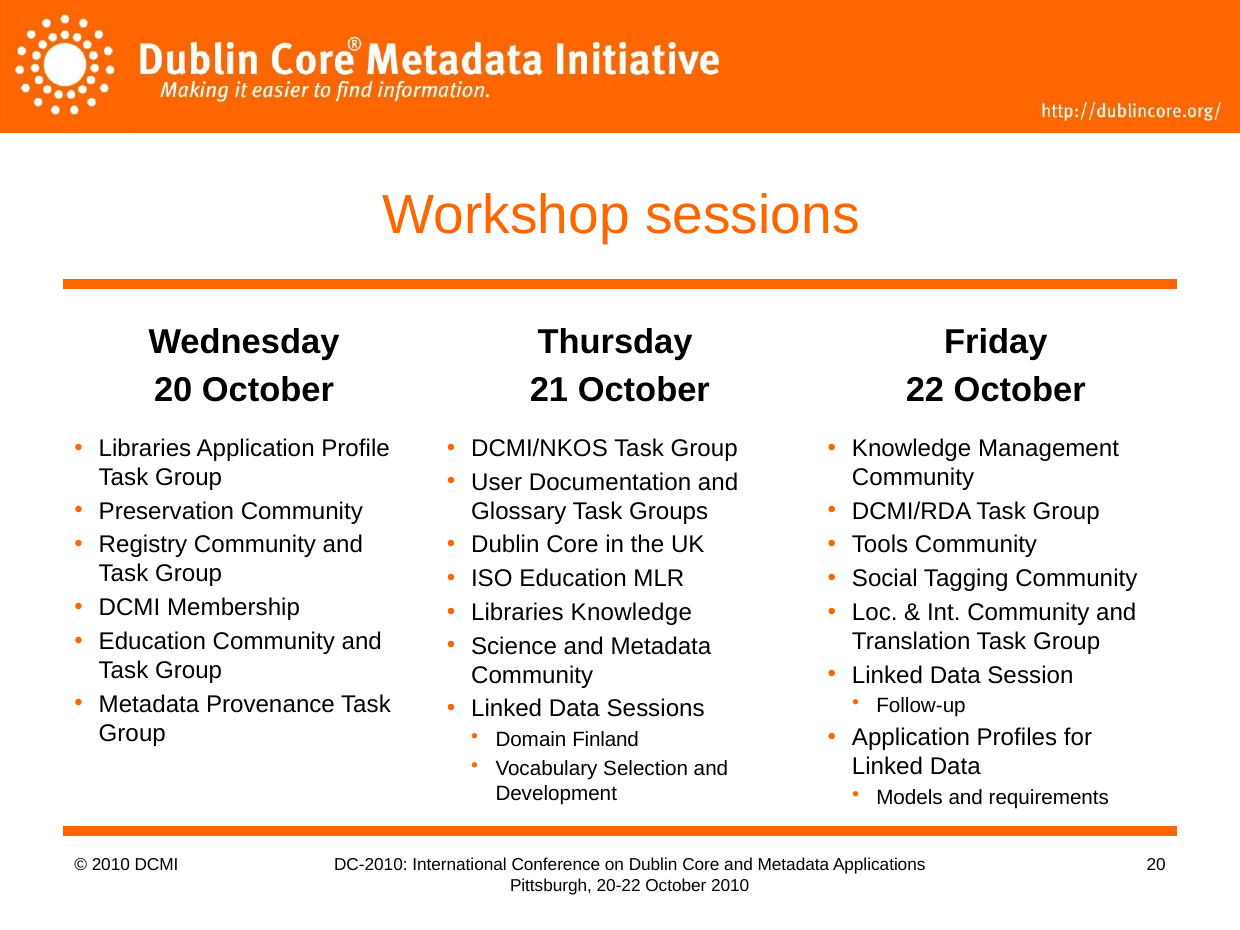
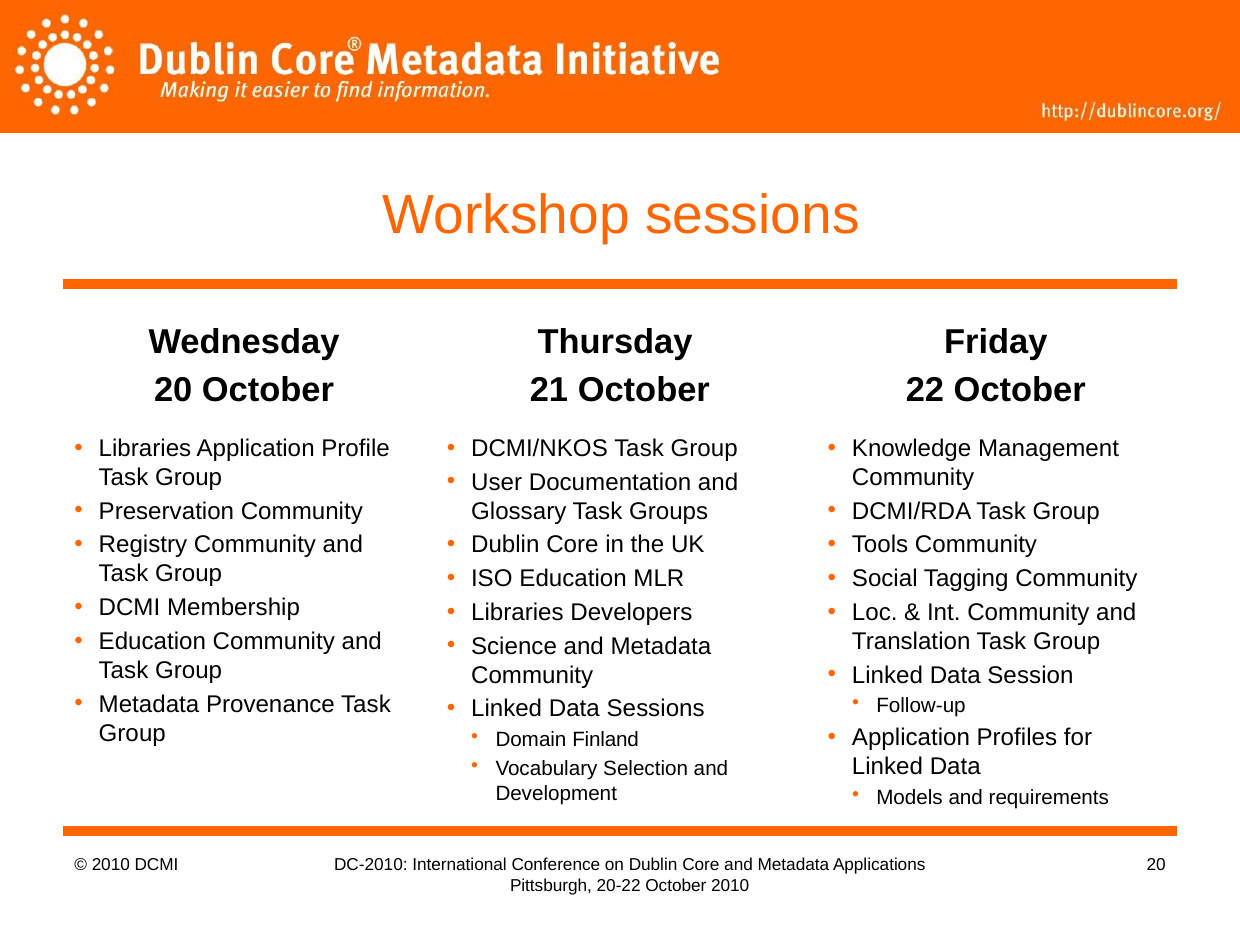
Libraries Knowledge: Knowledge -> Developers (631, 612)
